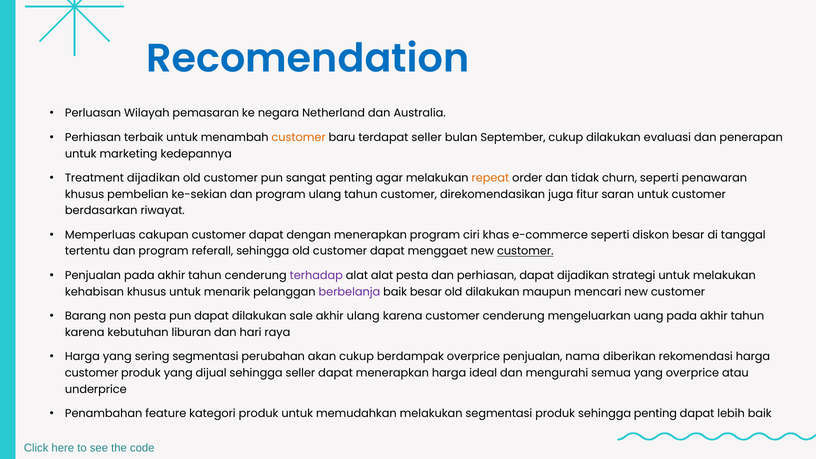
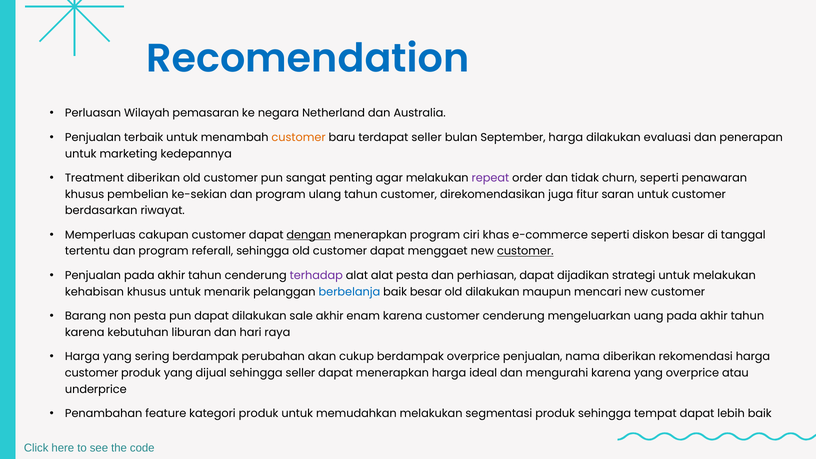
Perhiasan: Perhiasan -> Penjualan (93, 137)
September cukup: cukup -> harga (566, 137)
Treatment dijadikan: dijadikan -> diberikan (154, 178)
repeat colour: orange -> purple (490, 178)
dengan underline: none -> present (309, 235)
berbelanja colour: purple -> blue (349, 292)
akhir ulang: ulang -> enam (363, 316)
sering segmentasi: segmentasi -> berdampak (205, 357)
mengurahi semua: semua -> karena (611, 373)
sehingga penting: penting -> tempat (655, 414)
